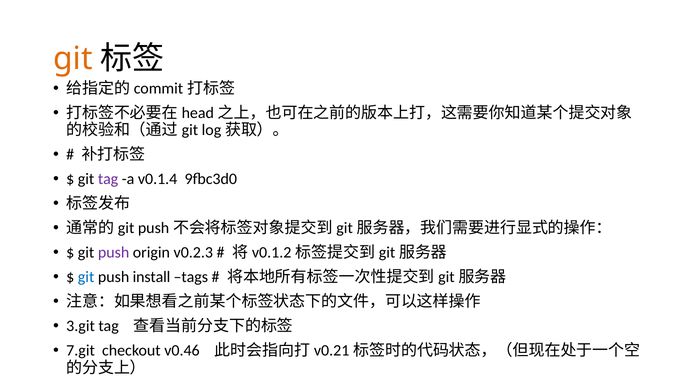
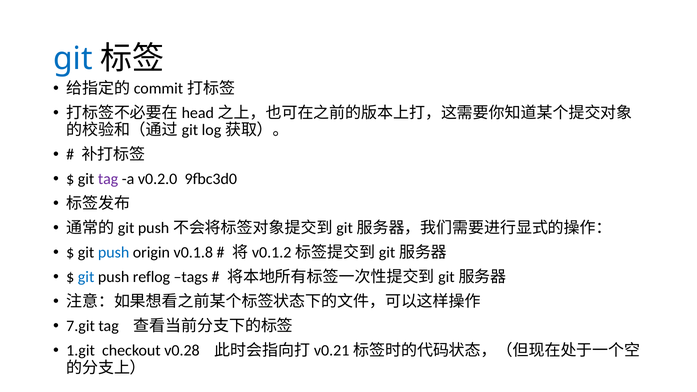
git colour: orange -> blue (73, 59)
v0.1.4: v0.1.4 -> v0.2.0 (158, 179)
push colour: purple -> blue (114, 253)
v0.2.3: v0.2.3 -> v0.1.8 (193, 253)
install: install -> reflog (151, 277)
3.git: 3.git -> 7.git (81, 326)
7.git: 7.git -> 1.git (81, 351)
v0.46: v0.46 -> v0.28 (182, 351)
